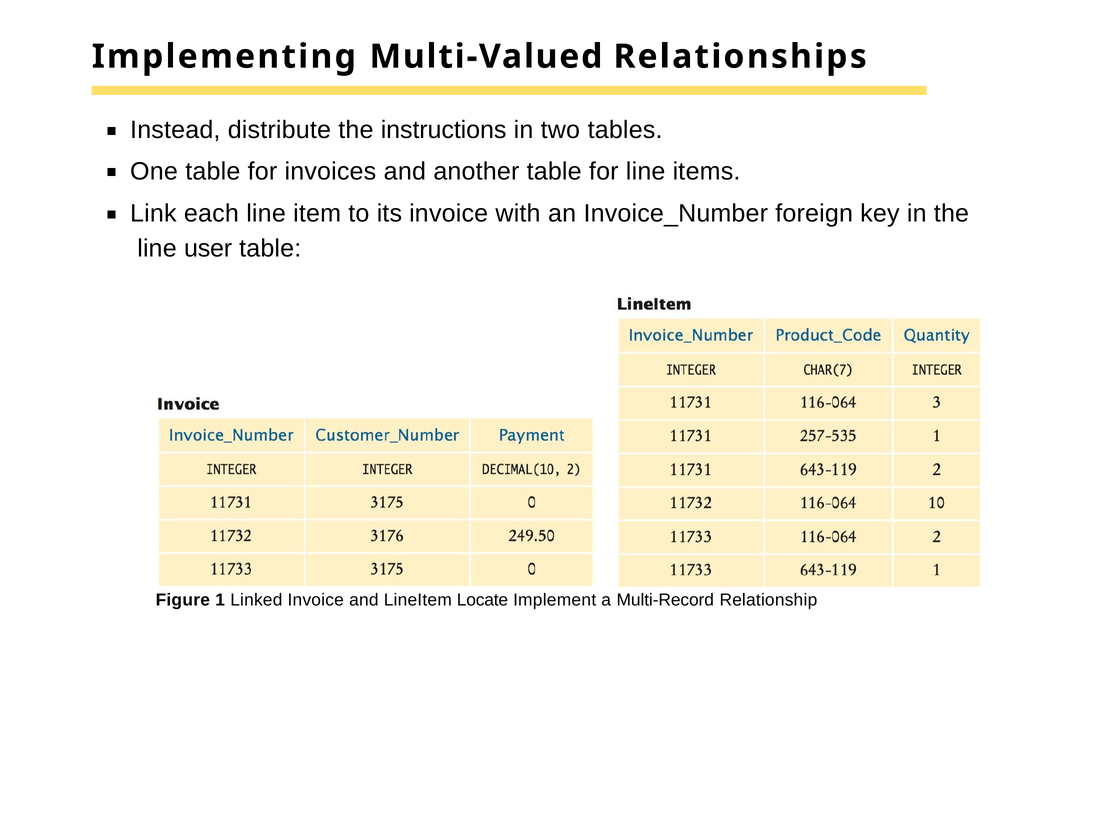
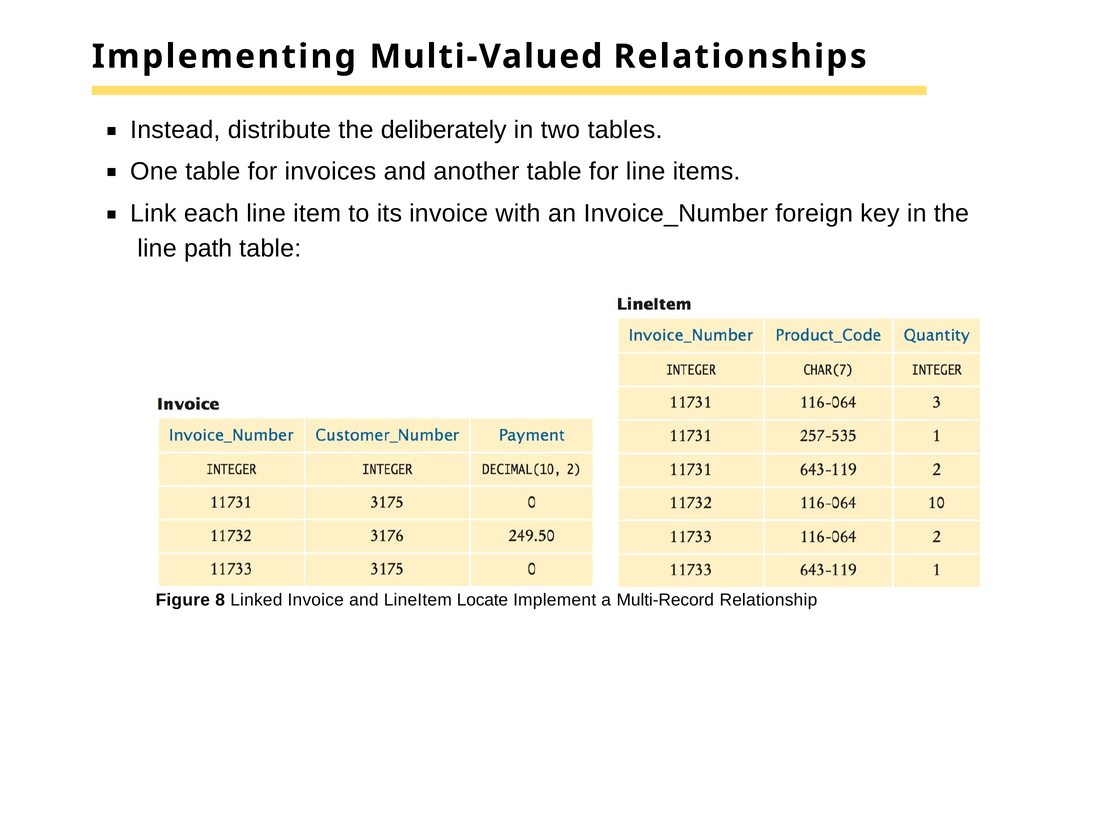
instructions: instructions -> deliberately (444, 130)
user: user -> path (208, 248)
1: 1 -> 8 (220, 600)
